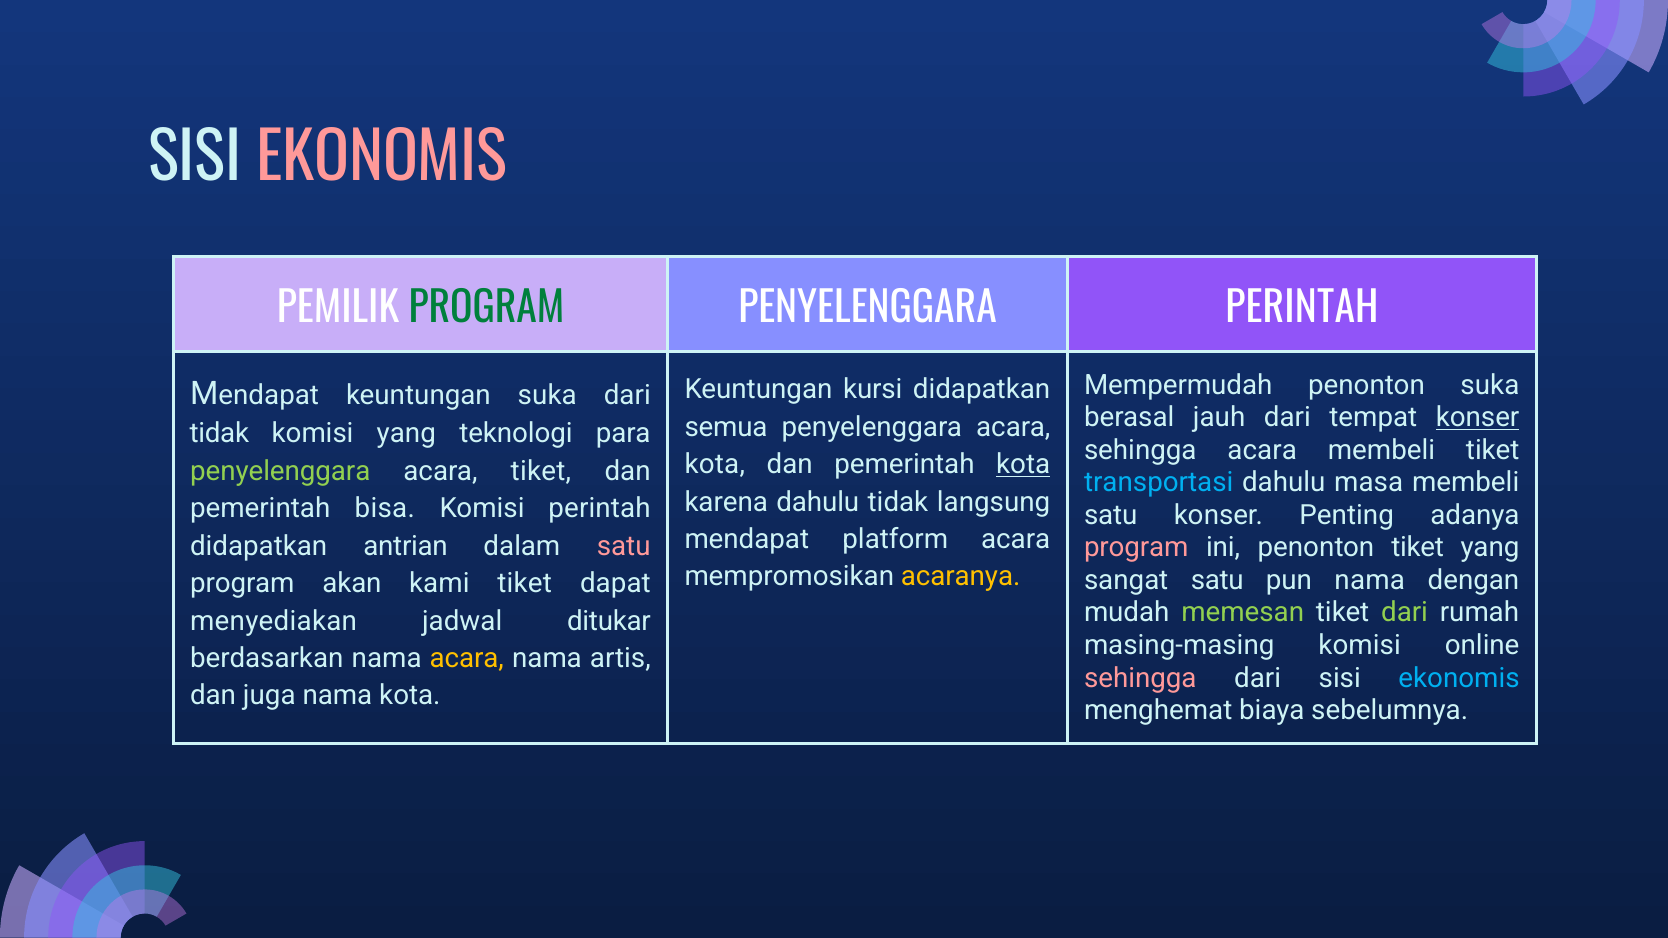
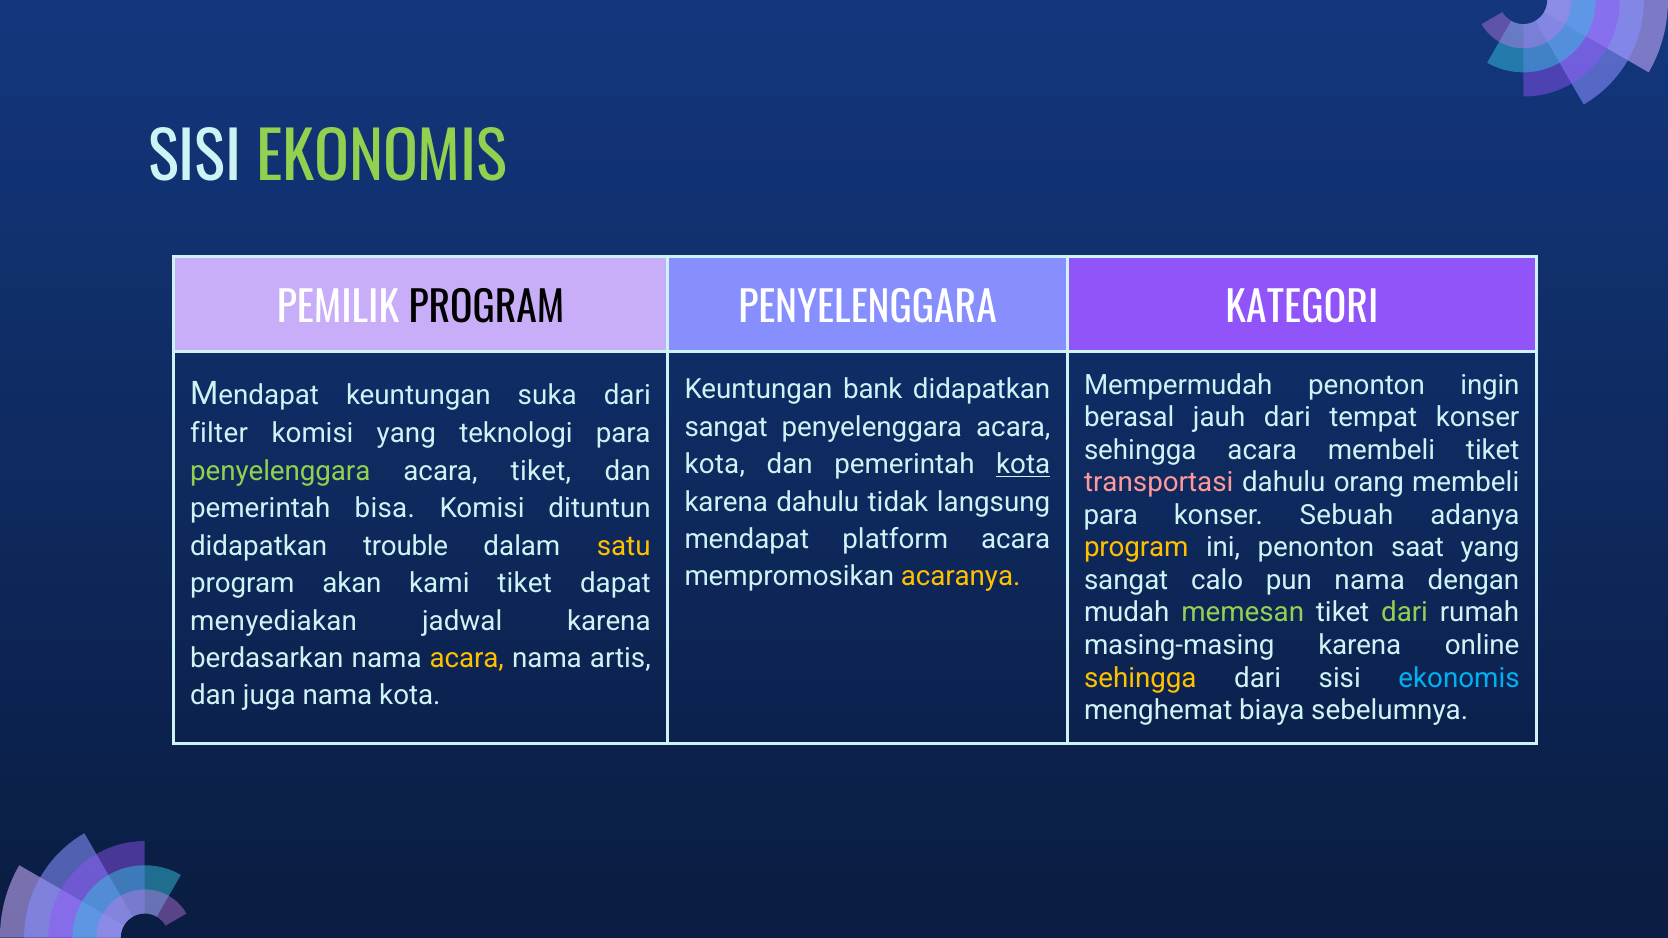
EKONOMIS colour: pink -> light green (382, 159)
PROGRAM colour: green -> black (486, 309)
PENYELENGGARA PERINTAH: PERINTAH -> KATEGORI (1302, 309)
penonton suka: suka -> ingin (1490, 385)
kursi: kursi -> bank (873, 390)
konser underline: present -> none (1478, 418)
semua: semua -> sangat (726, 427)
tidak: tidak -> filter (219, 434)
transportasi colour: light blue -> pink (1159, 483)
masa: masa -> orang (1369, 483)
Komisi perintah: perintah -> dituntun (600, 509)
satu: satu -> para (1111, 515)
Penting: Penting -> Sebuah (1347, 515)
antrian: antrian -> trouble (406, 546)
satu colour: pink -> yellow (624, 546)
program colour: pink -> yellow (1136, 548)
penonton tiket: tiket -> saat (1418, 548)
sangat satu: satu -> calo (1217, 580)
jadwal ditukar: ditukar -> karena (609, 621)
masing-masing komisi: komisi -> karena (1360, 646)
sehingga colour: pink -> yellow (1140, 678)
